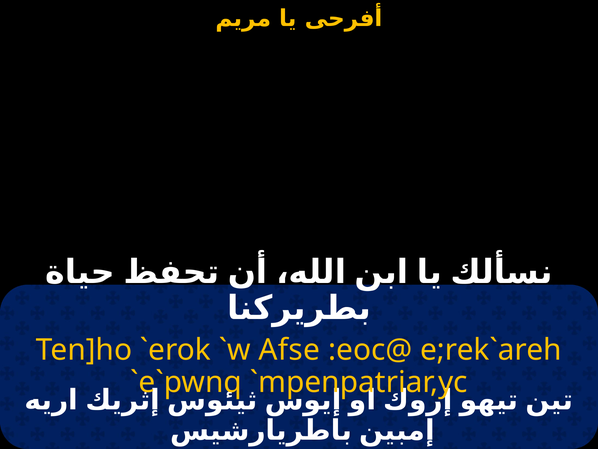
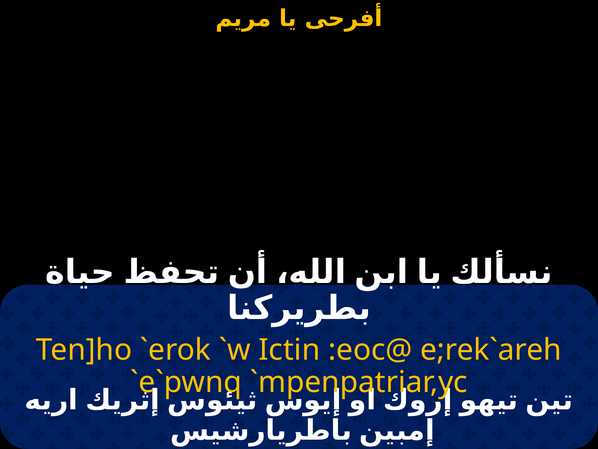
Afse: Afse -> Ictin (289, 349)
